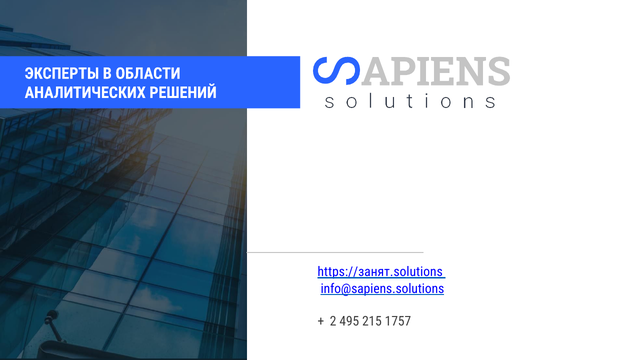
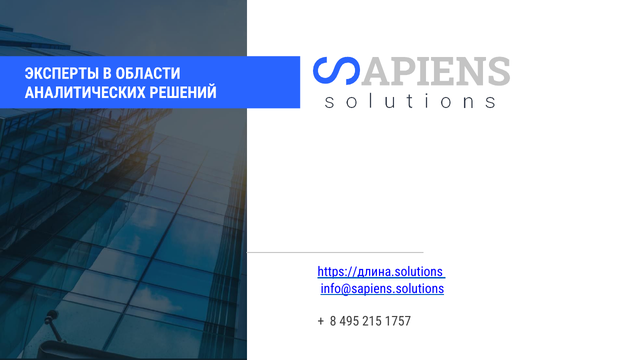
https://занят.solutions: https://занят.solutions -> https://длина.solutions (380, 272)
2: 2 -> 8 (333, 321)
